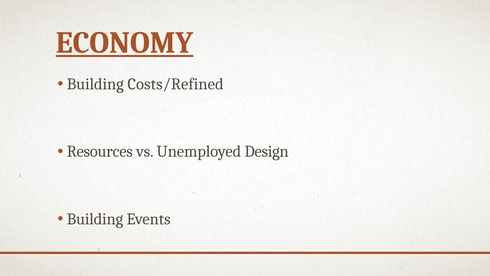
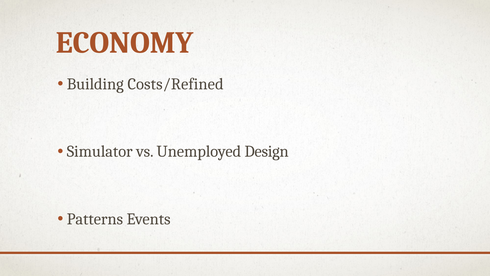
ECONOMY underline: present -> none (125, 43)
Resources: Resources -> Simulator (100, 151)
Building: Building -> Patterns (95, 219)
